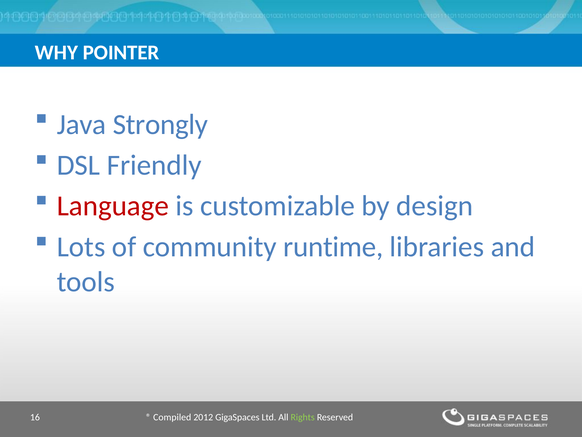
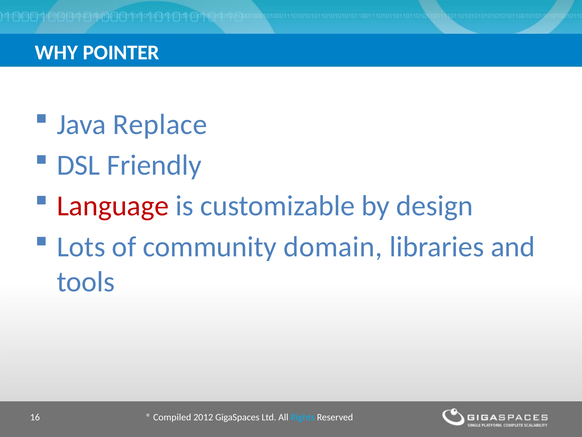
Strongly: Strongly -> Replace (160, 124)
runtime: runtime -> domain (333, 246)
Rights colour: light green -> light blue (303, 417)
